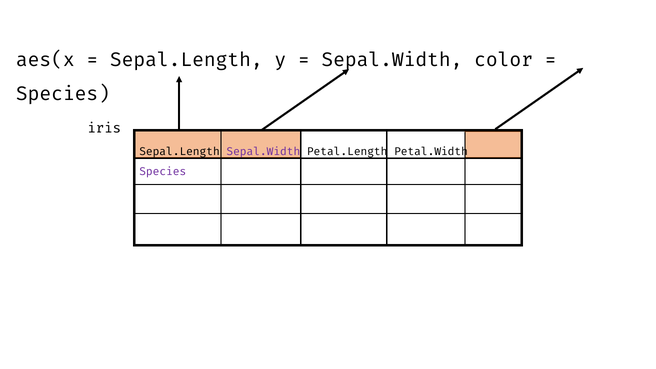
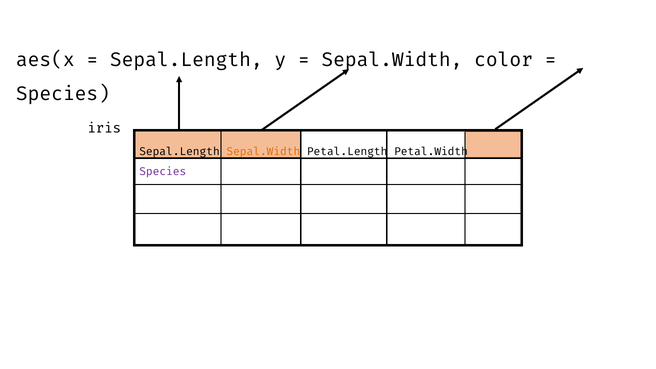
Sepal.Width colour: purple -> orange (263, 152)
